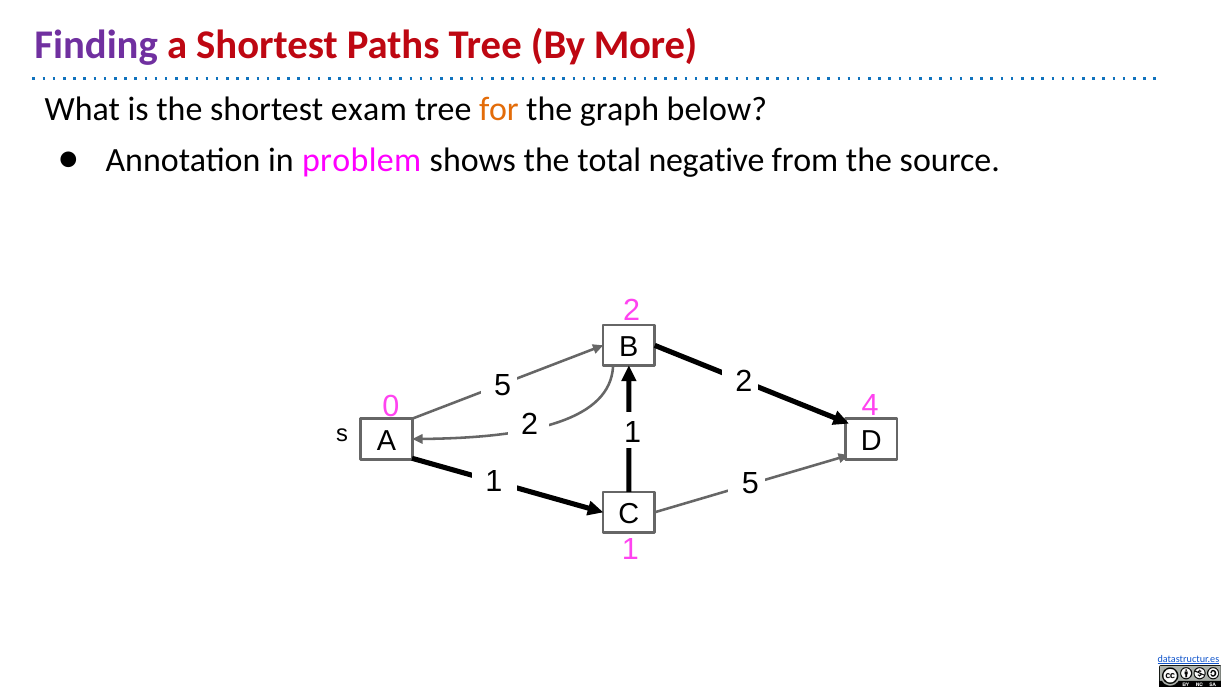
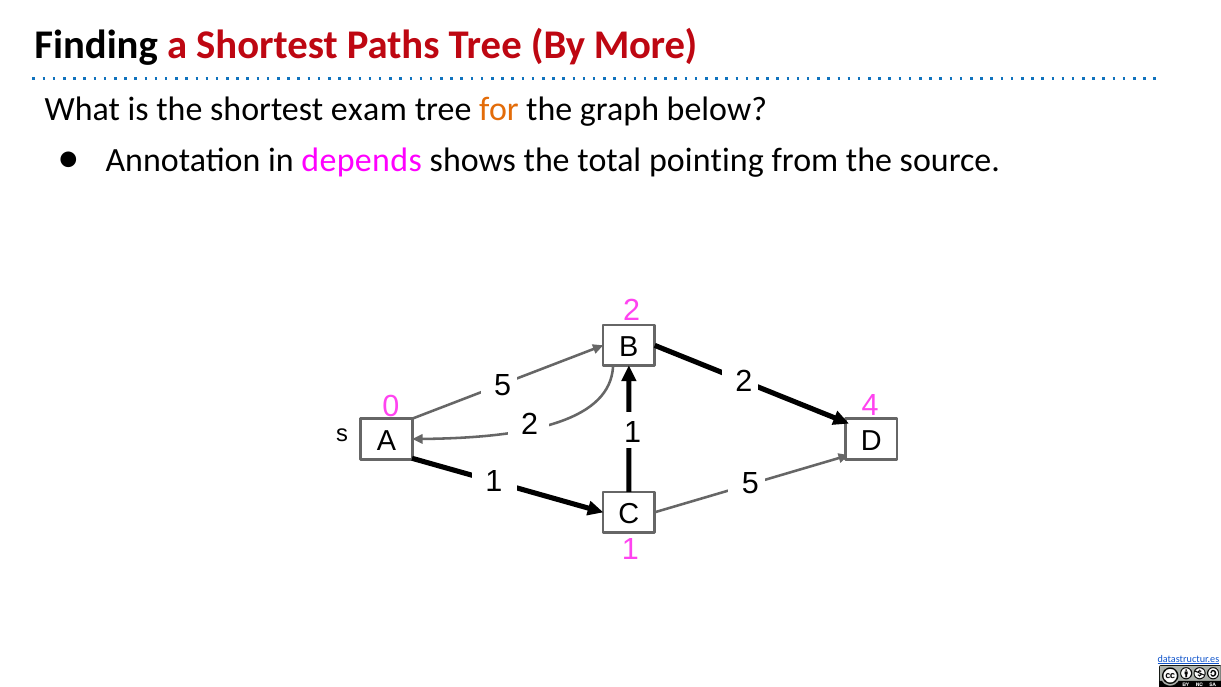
Finding colour: purple -> black (96, 45)
problem: problem -> depends (362, 160)
negative: negative -> pointing (706, 160)
